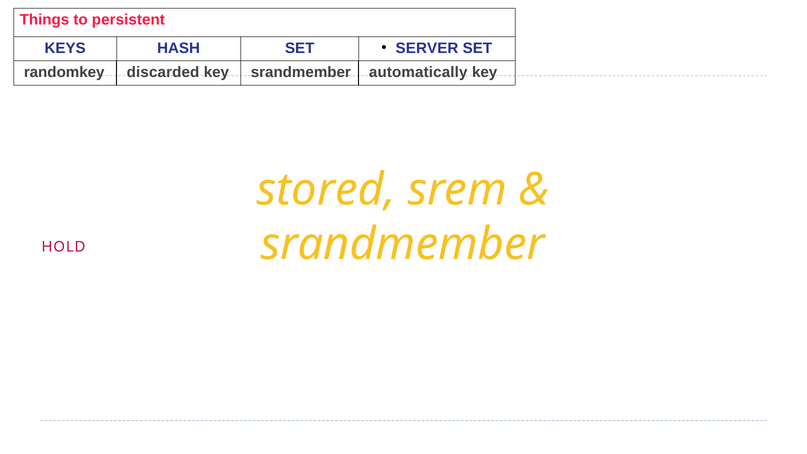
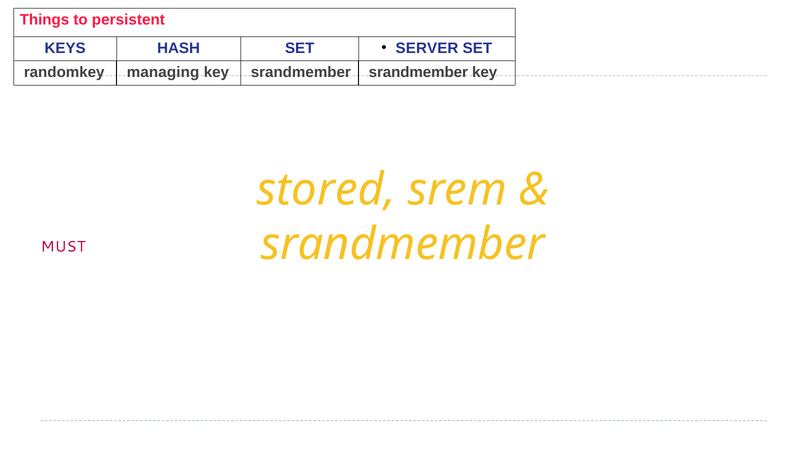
discarded: discarded -> managing (163, 72)
srandmember automatically: automatically -> srandmember (418, 72)
HOLD: HOLD -> MUST (63, 247)
